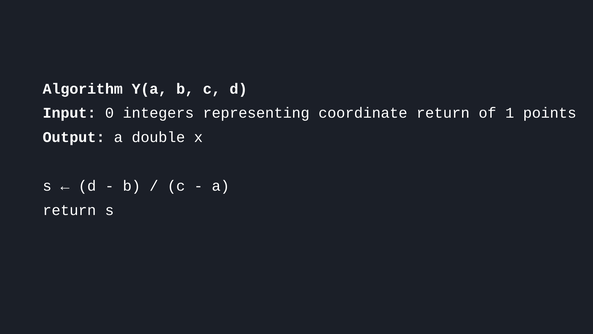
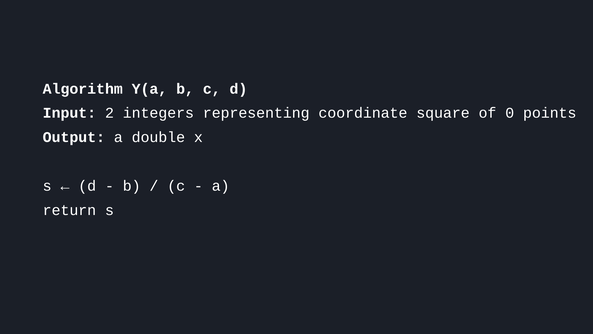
0: 0 -> 2 (109, 113)
coordinate return: return -> square (443, 113)
1: 1 -> 0 (510, 113)
